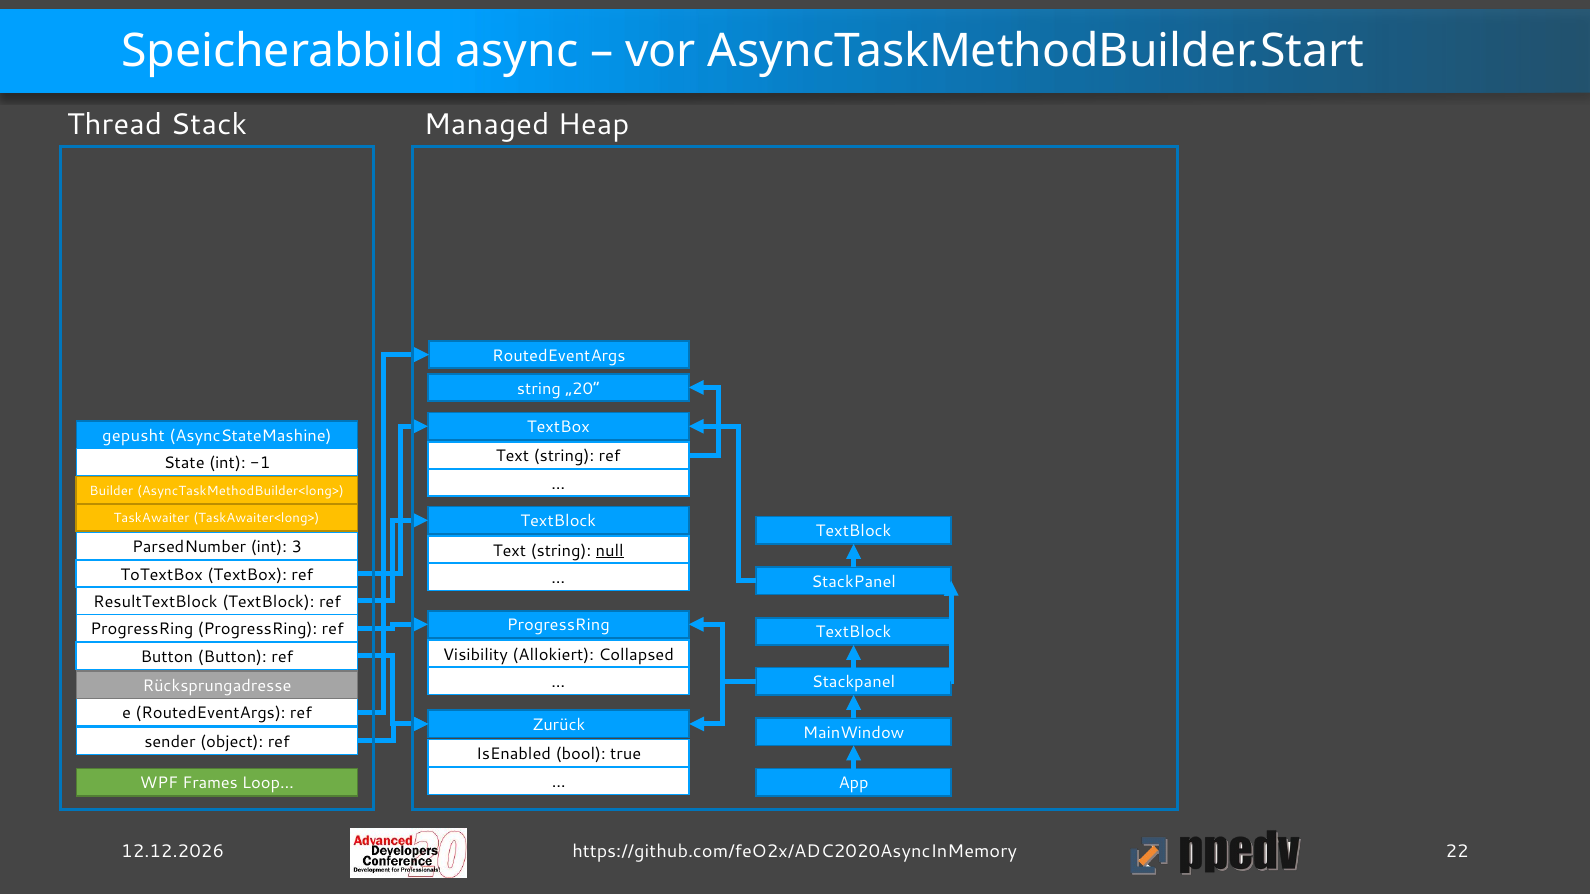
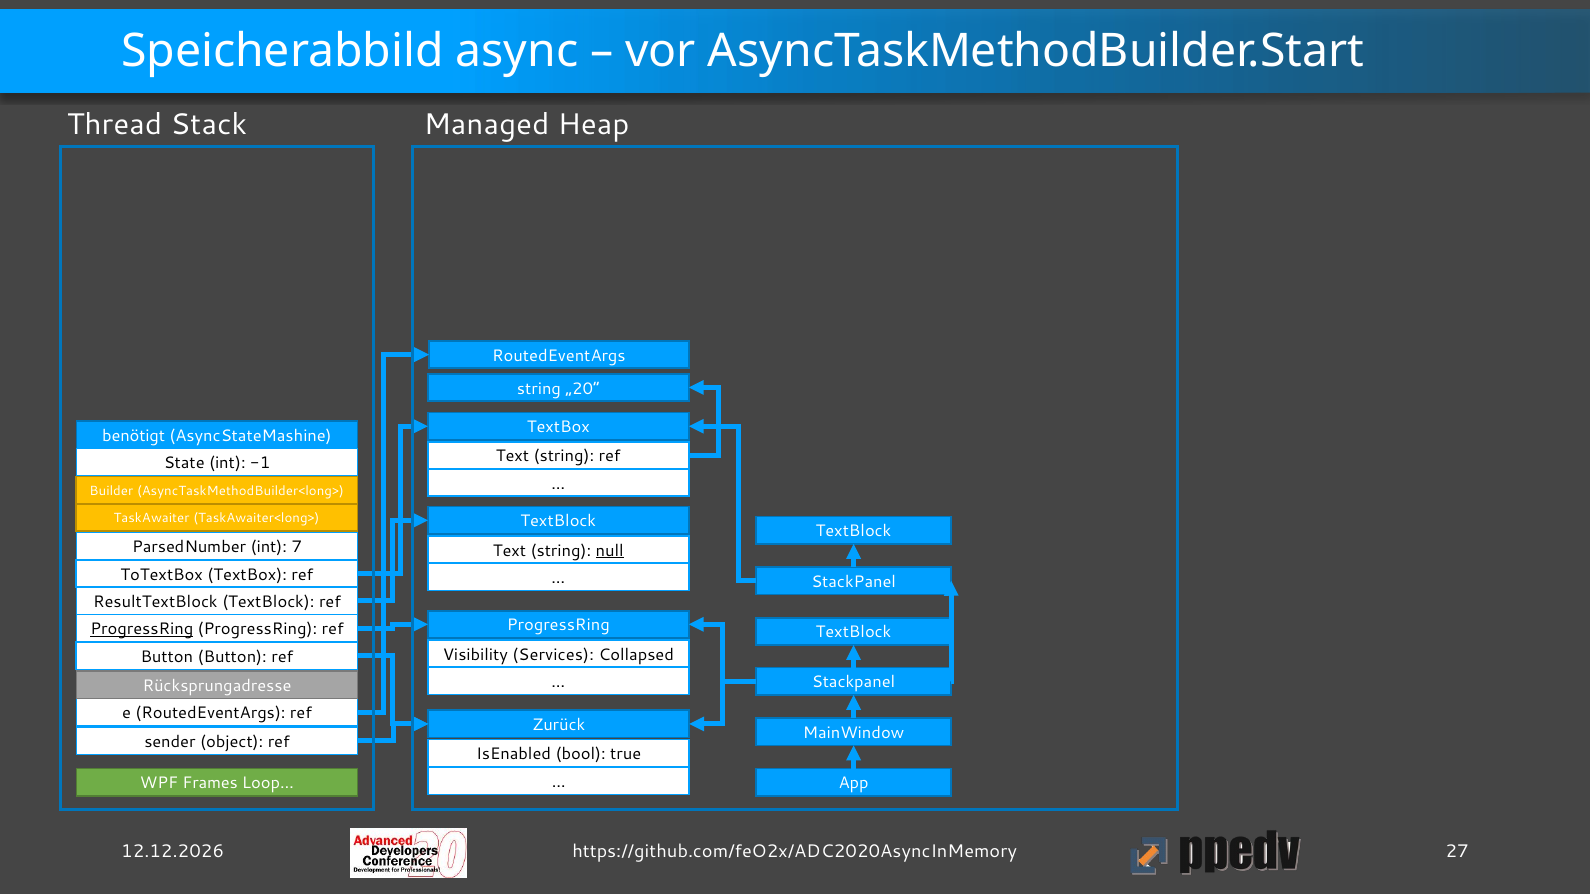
gepusht: gepusht -> benötigt (134, 436)
3: 3 -> 7 (297, 548)
ProgressRing underline: none -> present (142, 630)
Allokiert: Allokiert -> Services (553, 655)
22: 22 -> 27 (1457, 852)
